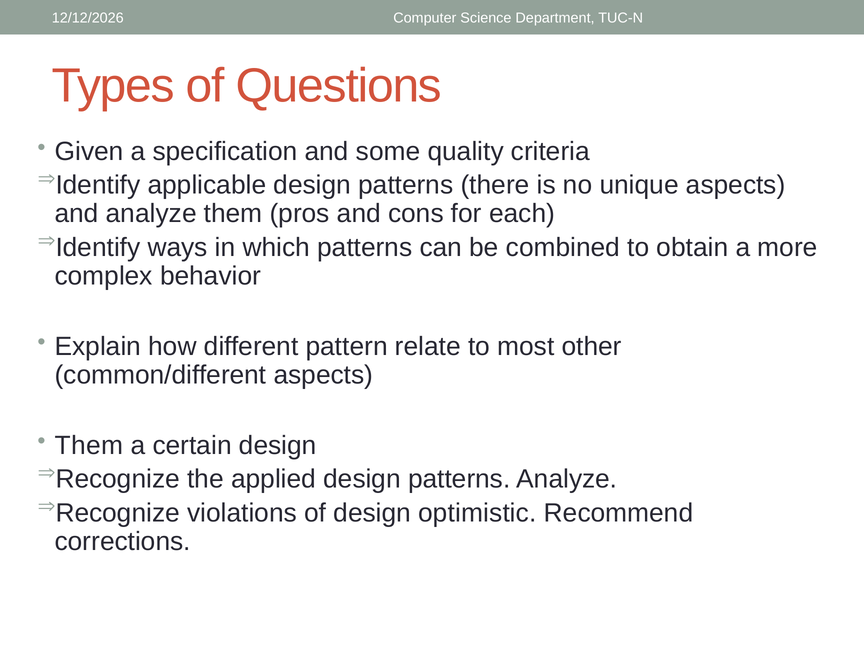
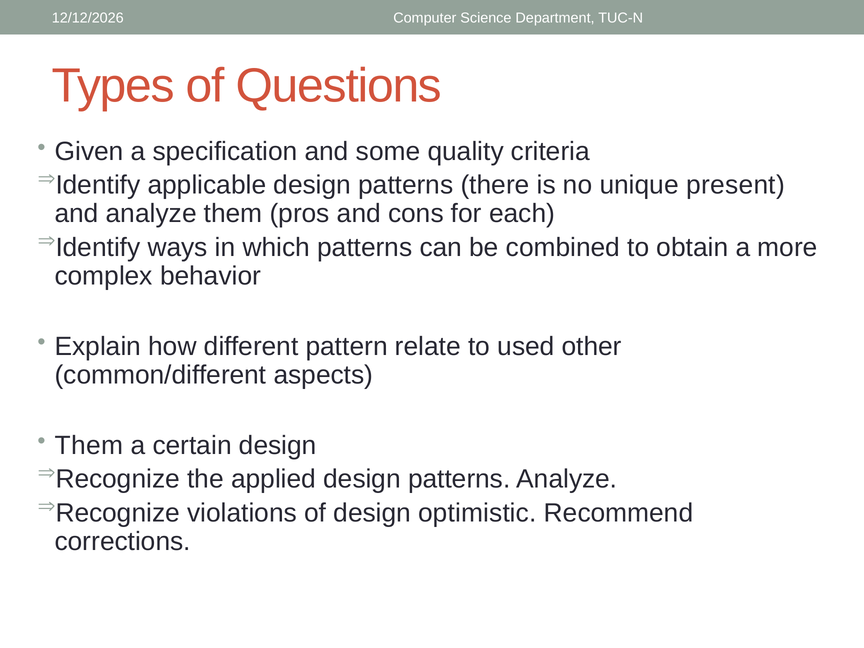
unique aspects: aspects -> present (736, 185)
most: most -> used (526, 346)
